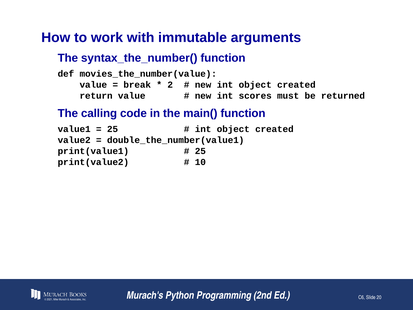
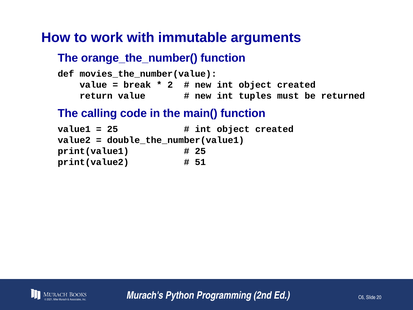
syntax_the_number(: syntax_the_number( -> orange_the_number( (139, 58)
scores: scores -> tuples (255, 96)
10: 10 -> 51 (200, 162)
